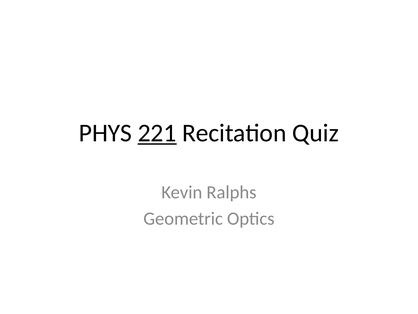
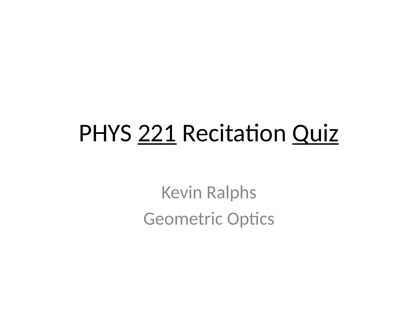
Quiz underline: none -> present (316, 133)
